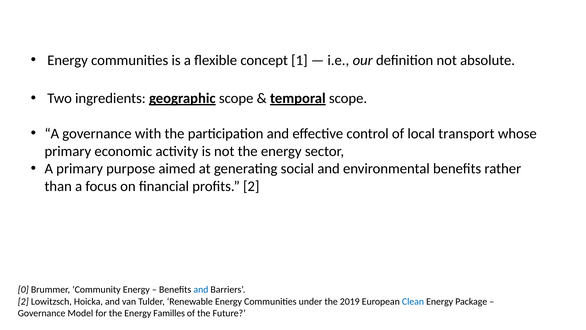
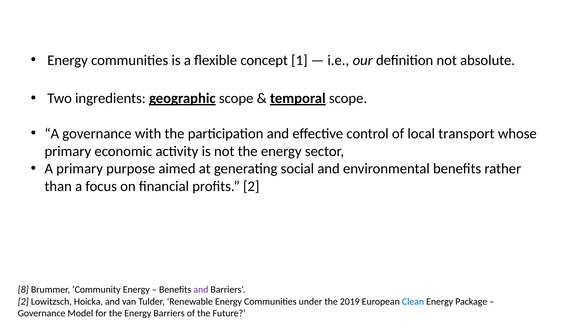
0: 0 -> 8 (23, 289)
and colour: blue -> purple (201, 289)
Energy Familles: Familles -> Barriers (169, 313)
